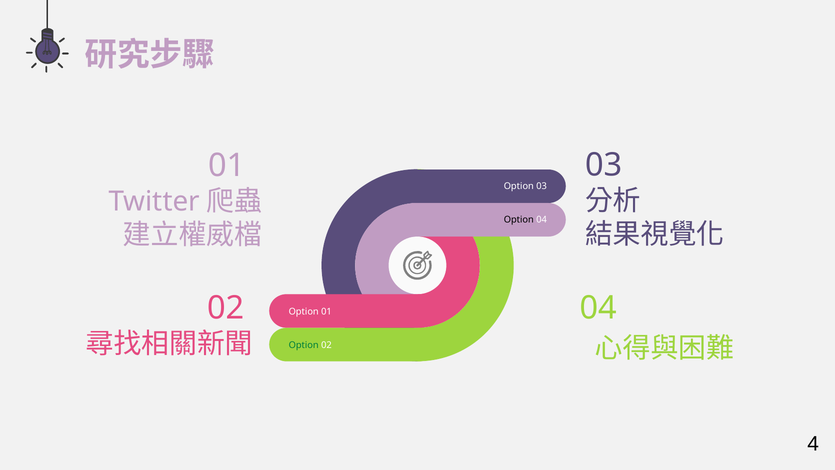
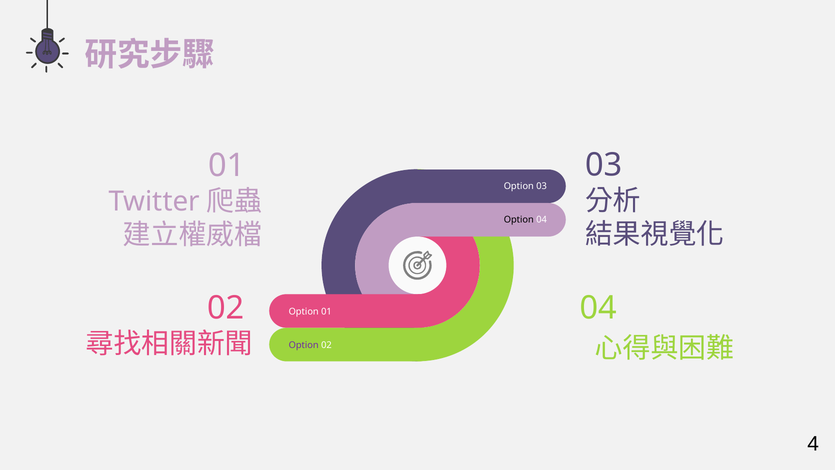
Option colour: green -> purple (304, 345)
